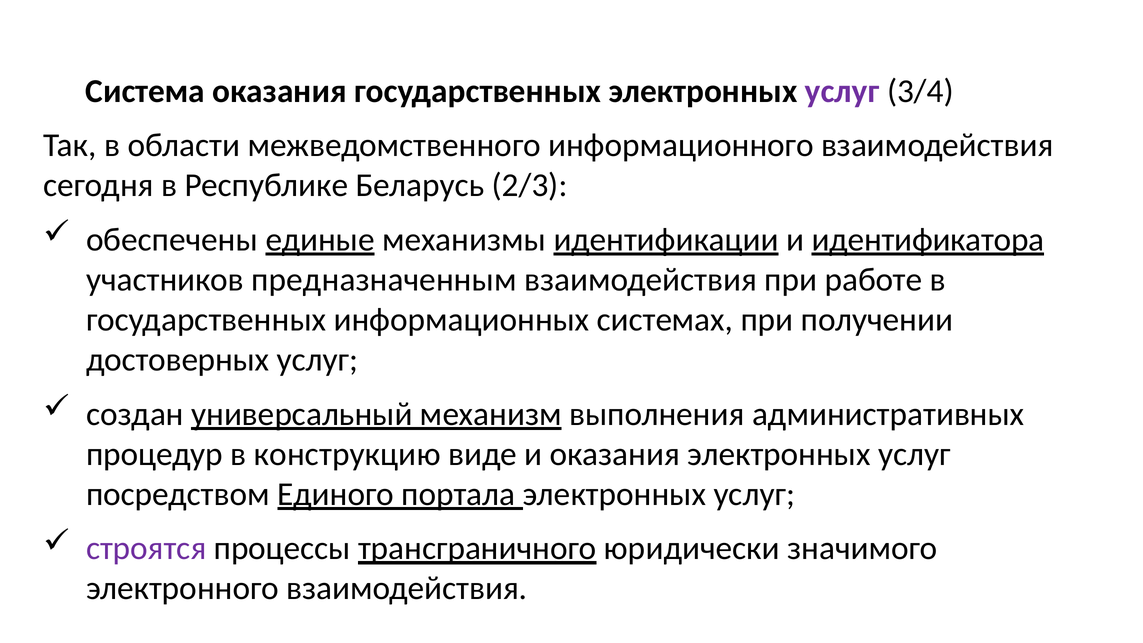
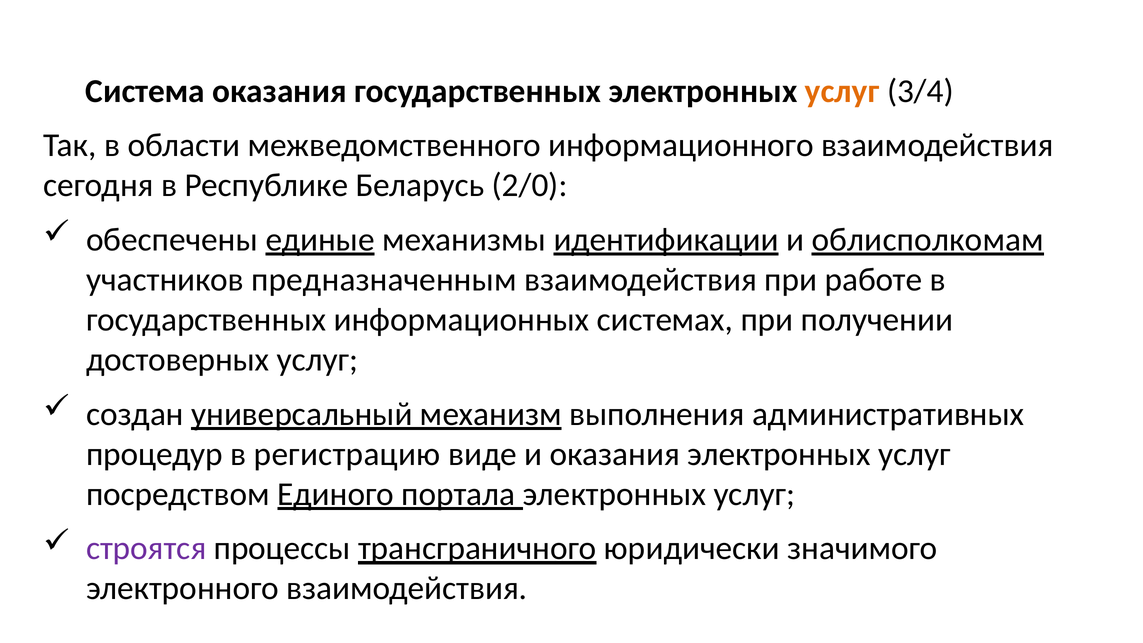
услуг colour: purple -> orange (842, 91)
2/3: 2/3 -> 2/0 (530, 185)
идентификатора: идентификатора -> облисполкомам (928, 240)
конструкцию: конструкцию -> регистрацию (347, 454)
